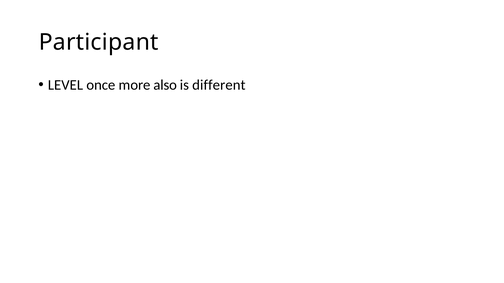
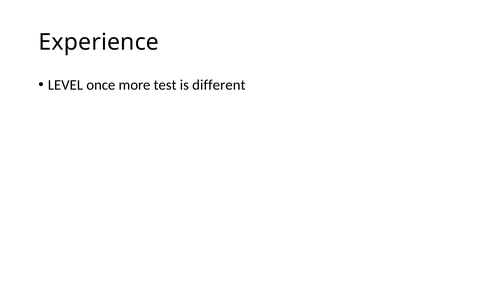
Participant: Participant -> Experience (99, 42)
also: also -> test (165, 85)
